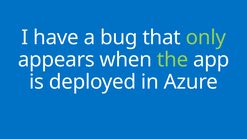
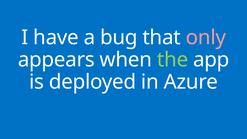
only colour: light green -> pink (206, 38)
